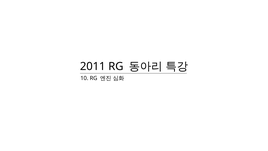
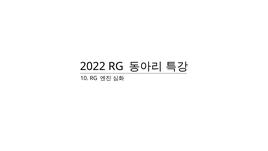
2011: 2011 -> 2022 (93, 66)
